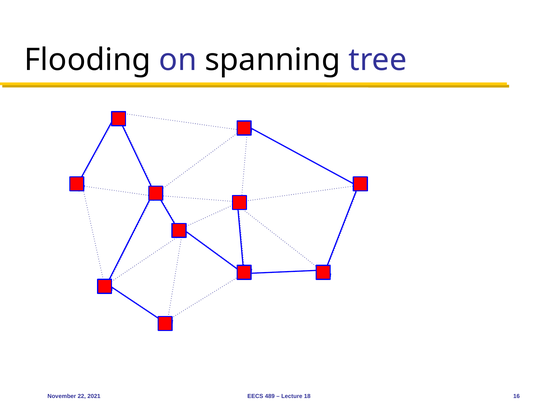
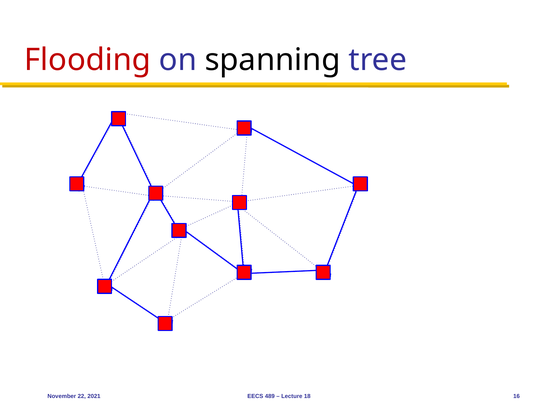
Flooding colour: black -> red (88, 60)
